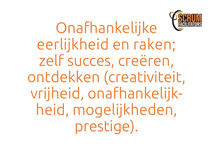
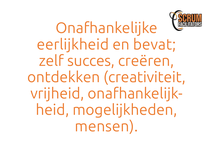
raken: raken -> bevat (155, 44)
prestige: prestige -> mensen (106, 126)
